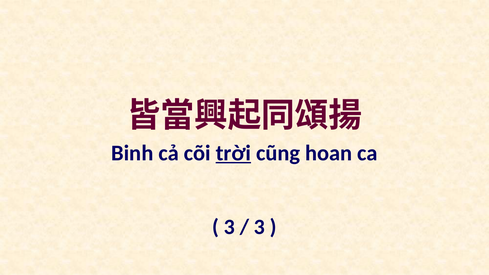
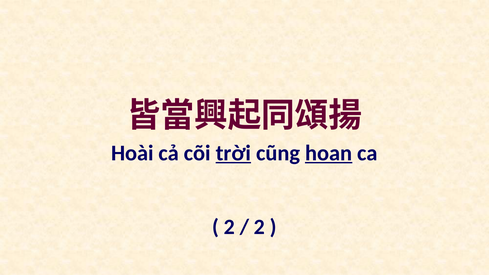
Binh: Binh -> Hoài (132, 153)
hoan underline: none -> present (329, 153)
3: 3 -> 2 (229, 227)
3: 3 -> 2 (259, 227)
